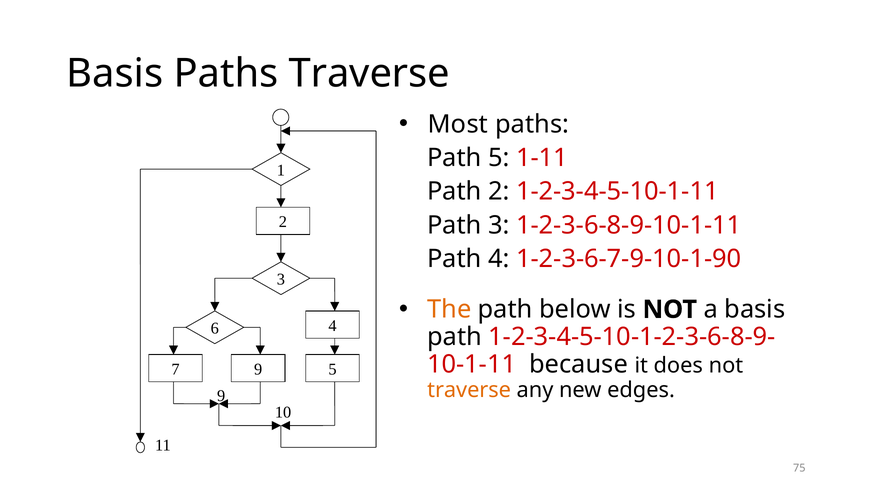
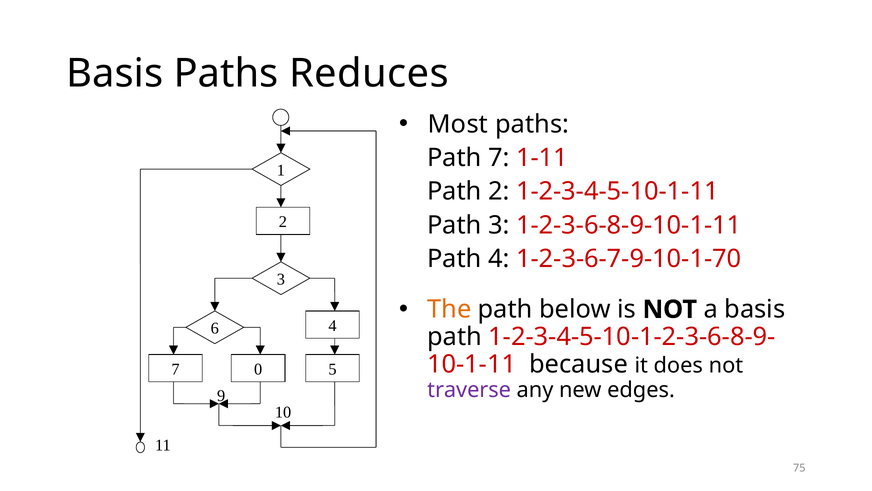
Paths Traverse: Traverse -> Reduces (369, 73)
Path 5: 5 -> 7 (499, 158)
1-2-3-6-7-9-10-1-90: 1-2-3-6-7-9-10-1-90 -> 1-2-3-6-7-9-10-1-70 (629, 258)
7 9: 9 -> 0 (258, 369)
traverse colour: orange -> purple (469, 390)
